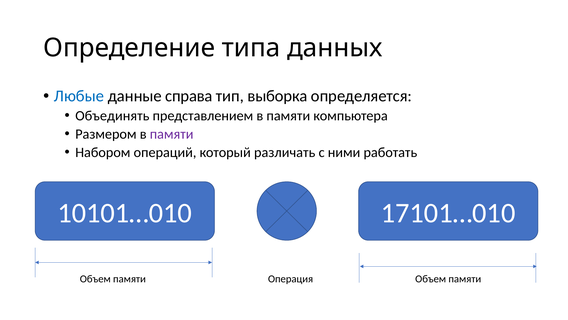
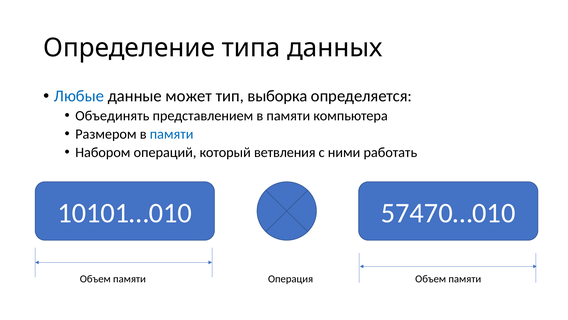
справа: справа -> может (189, 96)
памяти colour: purple -> blue (172, 134)
различать: различать -> ветвления (285, 152)
17101…010: 17101…010 -> 57470…010 (448, 213)
